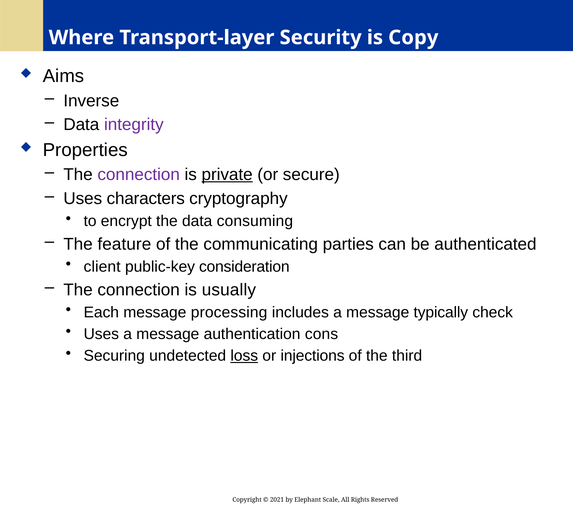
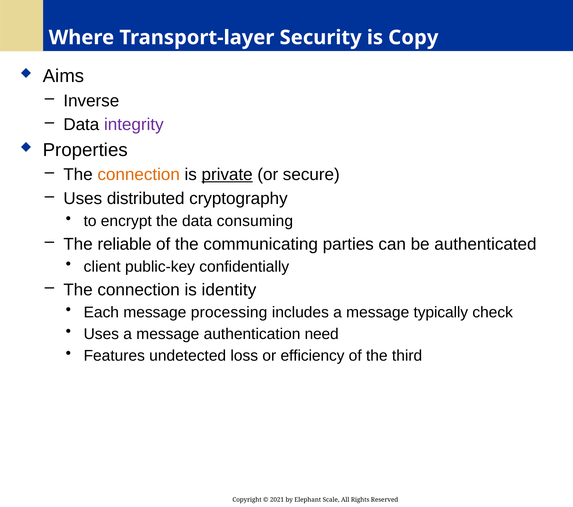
connection colour: purple -> orange (139, 175)
characters: characters -> distributed (146, 199)
feature: feature -> reliable (124, 244)
consideration: consideration -> confidentially (244, 267)
usually: usually -> identity (229, 290)
cons: cons -> need (322, 334)
Securing: Securing -> Features (114, 356)
loss underline: present -> none (244, 356)
injections: injections -> efficiency (313, 356)
